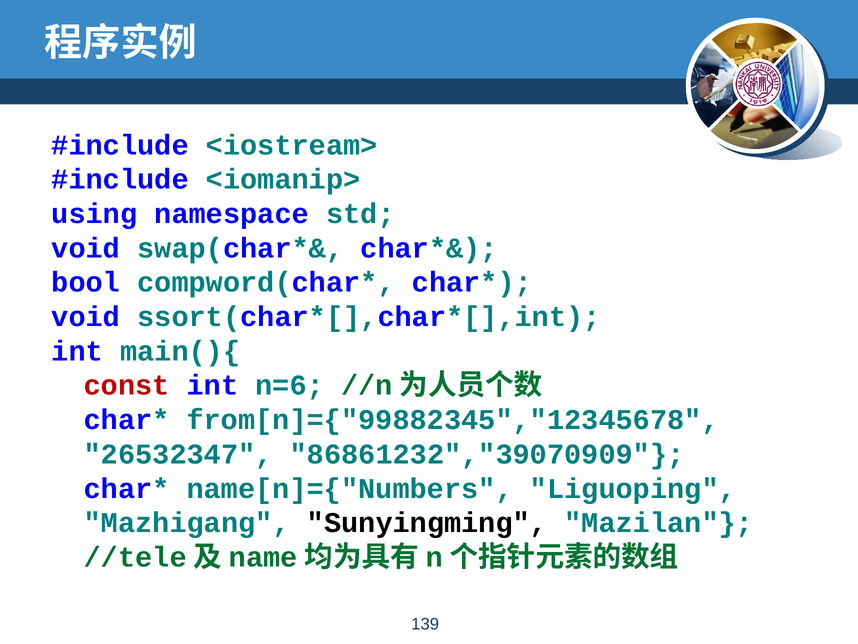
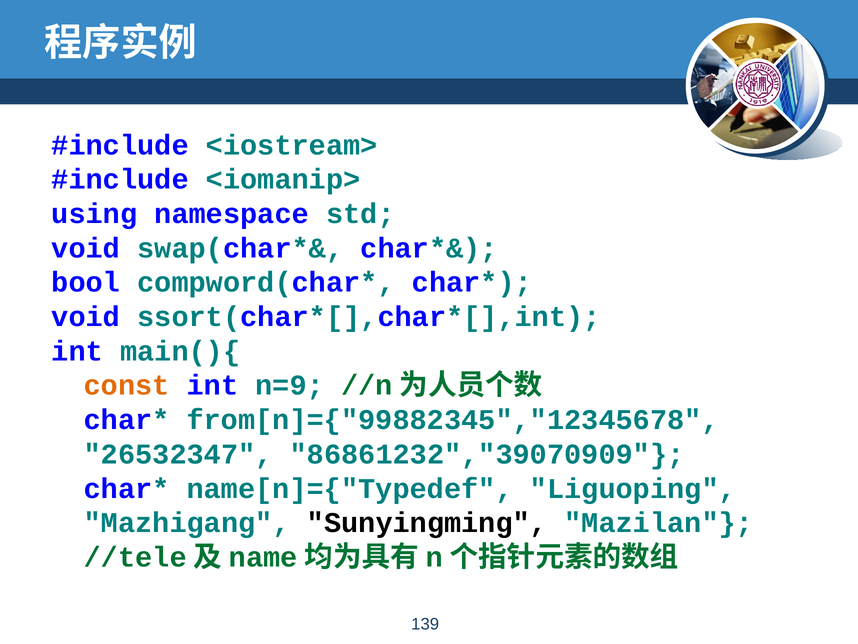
const colour: red -> orange (127, 385)
n=6: n=6 -> n=9 (290, 385)
name[n]={"Numbers: name[n]={"Numbers -> name[n]={"Typedef (350, 488)
